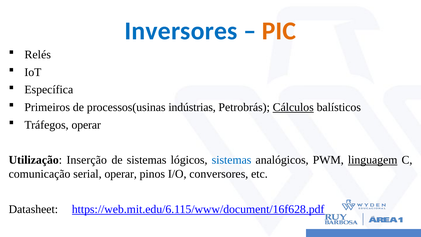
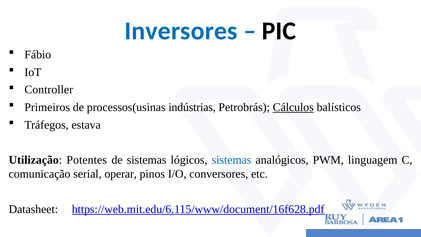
PIC colour: orange -> black (279, 31)
Relés: Relés -> Fábio (38, 55)
Específica: Específica -> Controller (49, 90)
Tráfegos operar: operar -> estava (86, 125)
Inserção: Inserção -> Potentes (87, 160)
linguagem underline: present -> none (373, 160)
